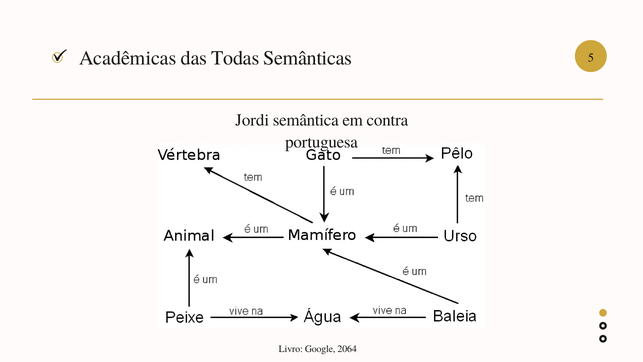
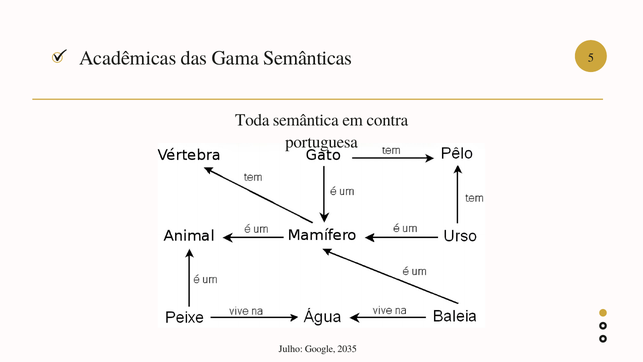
Todas: Todas -> Gama (235, 58)
Jordi: Jordi -> Toda (252, 120)
Livro: Livro -> Julho (291, 349)
2064: 2064 -> 2035 (347, 349)
